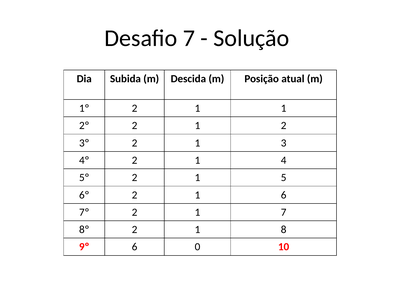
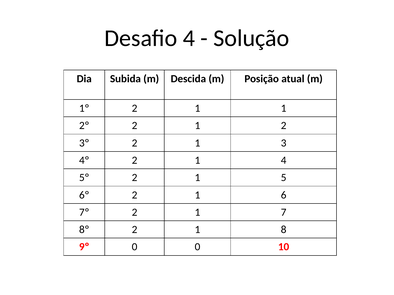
Desafio 7: 7 -> 4 (189, 38)
9º 6: 6 -> 0 (135, 247)
